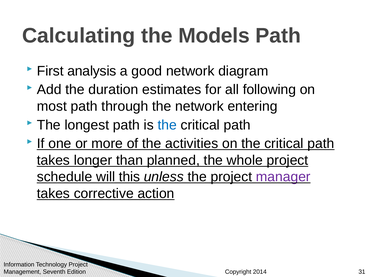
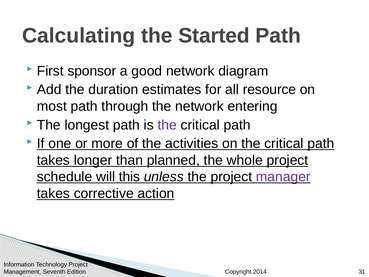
Models: Models -> Started (214, 36)
analysis: analysis -> sponsor (92, 71)
following: following -> resource (269, 90)
the colour: blue -> purple (167, 125)
